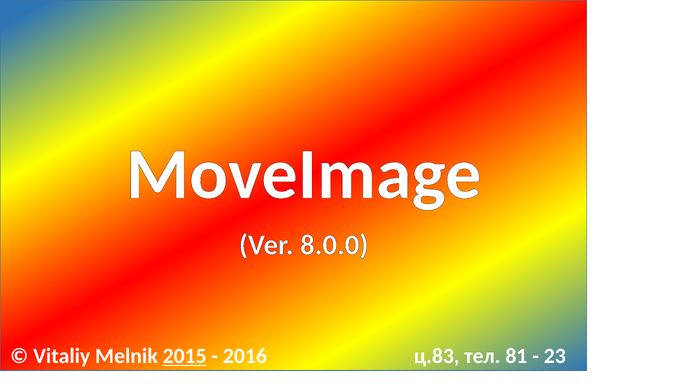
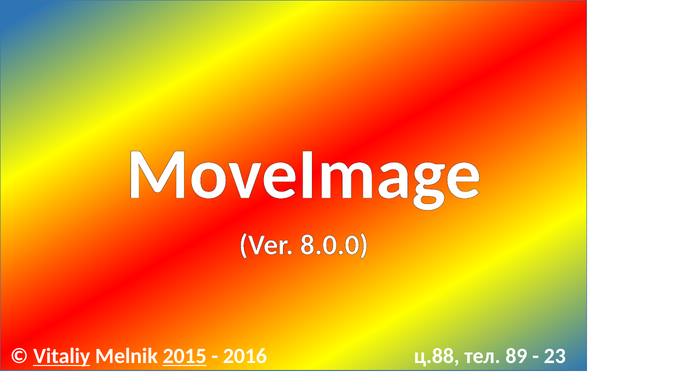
Vitaliy underline: none -> present (62, 356)
ц.83: ц.83 -> ц.88 (437, 356)
81: 81 -> 89 (516, 356)
